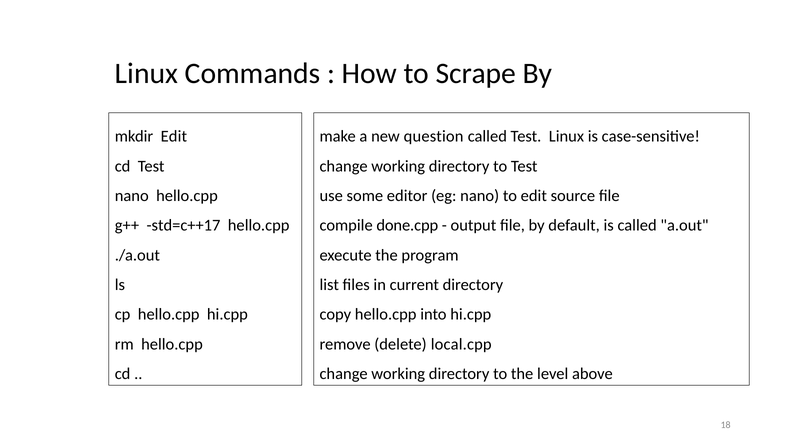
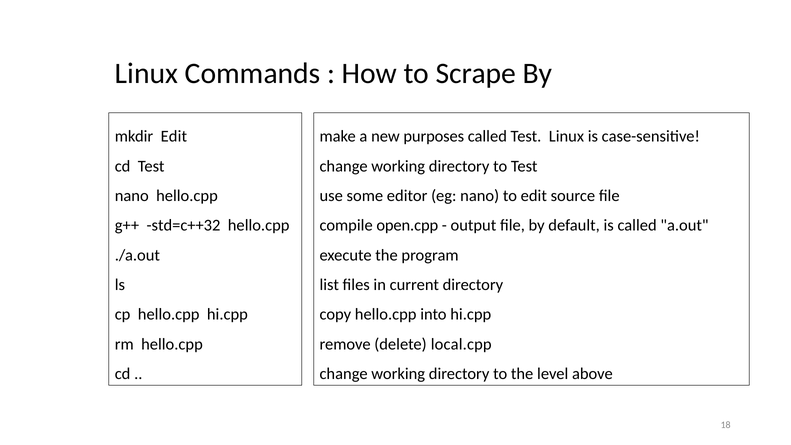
question: question -> purposes (434, 136)
std=c++17: std=c++17 -> std=c++32 (183, 225)
done.cpp: done.cpp -> open.cpp (407, 225)
